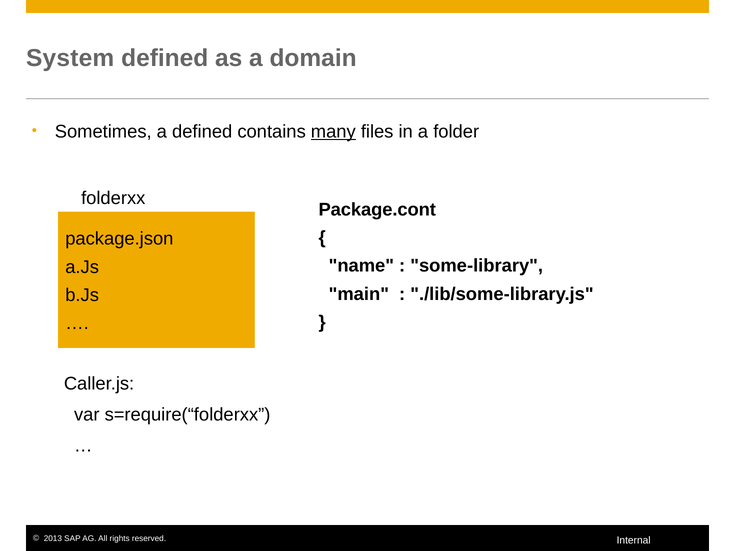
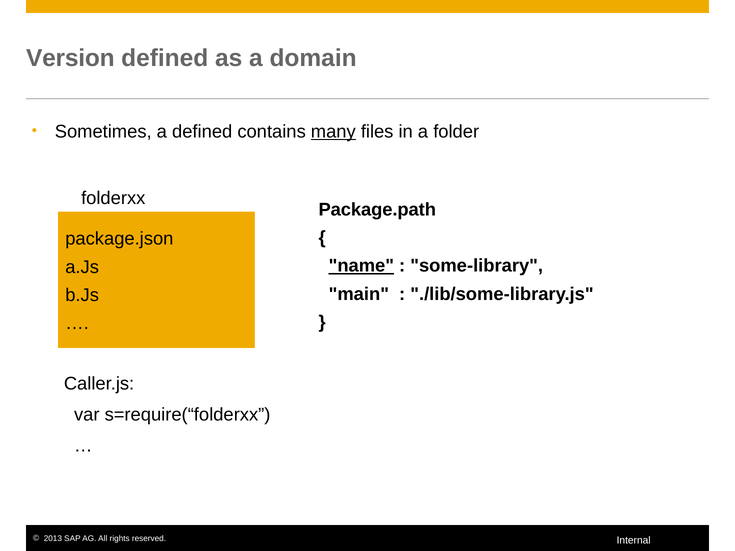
System: System -> Version (70, 58)
Package.cont: Package.cont -> Package.path (377, 210)
name underline: none -> present (361, 266)
